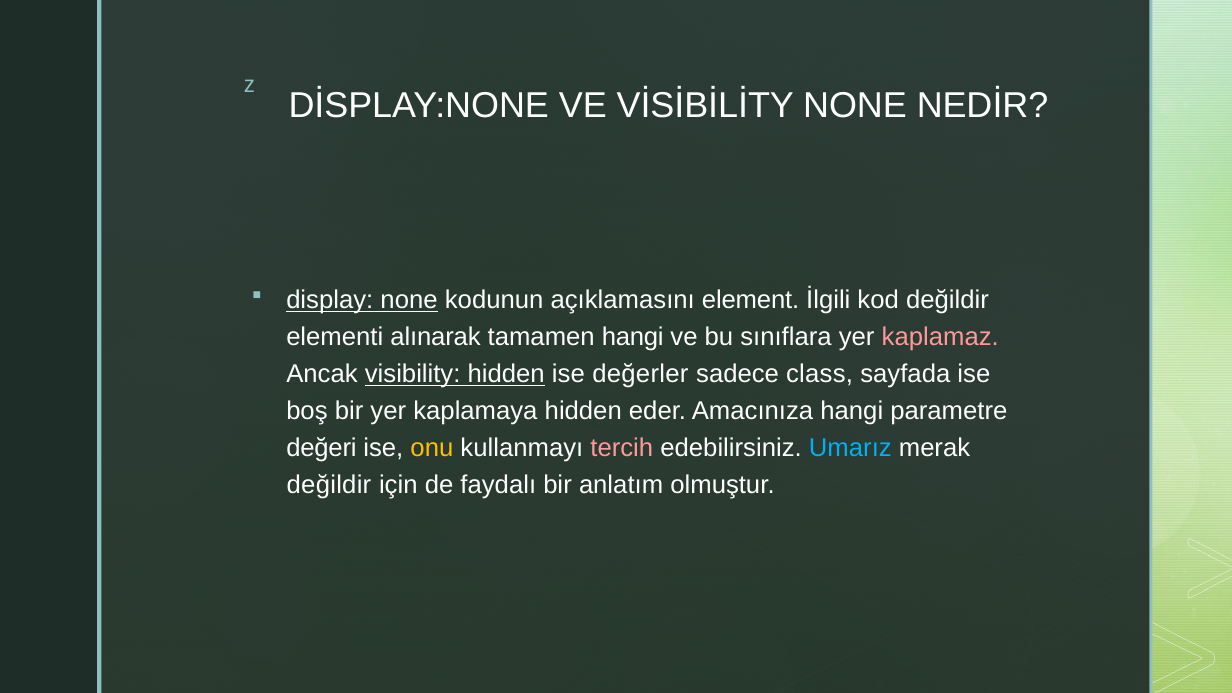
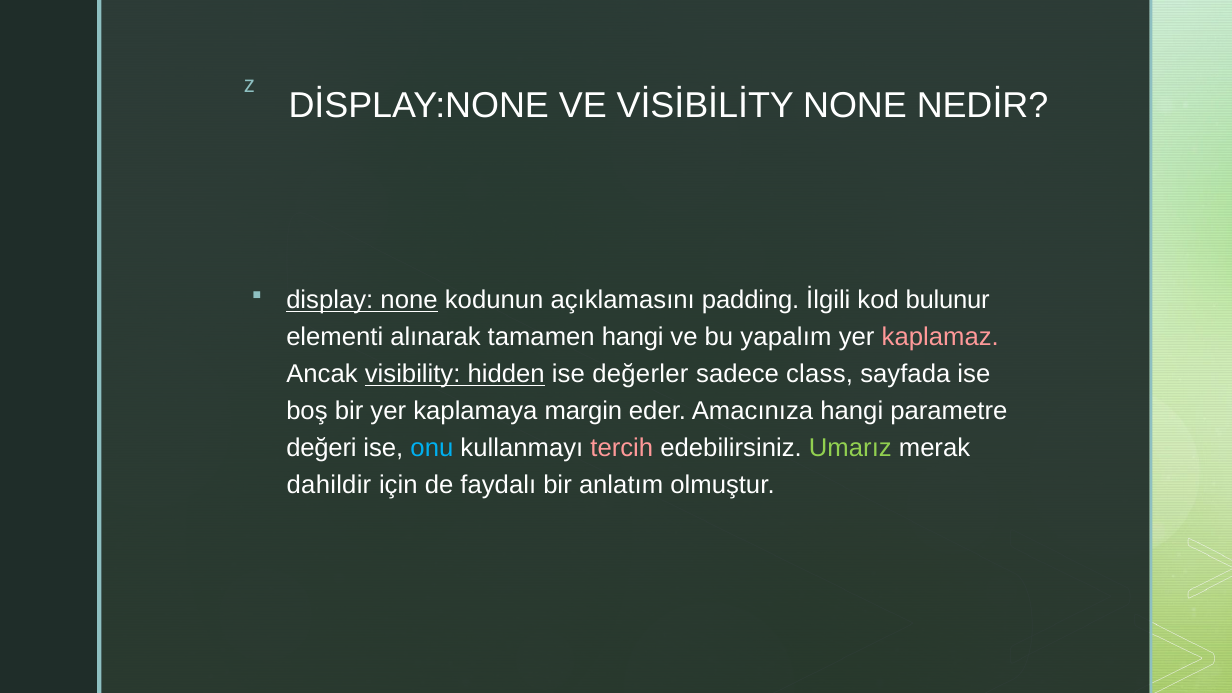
element: element -> padding (751, 300)
kod değildir: değildir -> bulunur (948, 300)
sınıflara: sınıflara -> yapalım (786, 337)
kaplamaya hidden: hidden -> margin (583, 411)
onu colour: yellow -> light blue (432, 448)
Umarız colour: light blue -> light green (850, 448)
değildir: değildir -> dahildir (329, 485)
